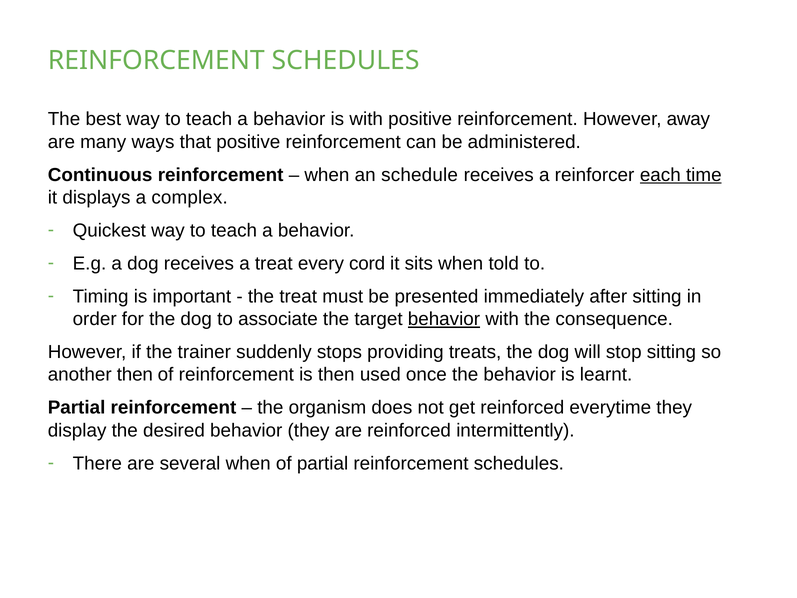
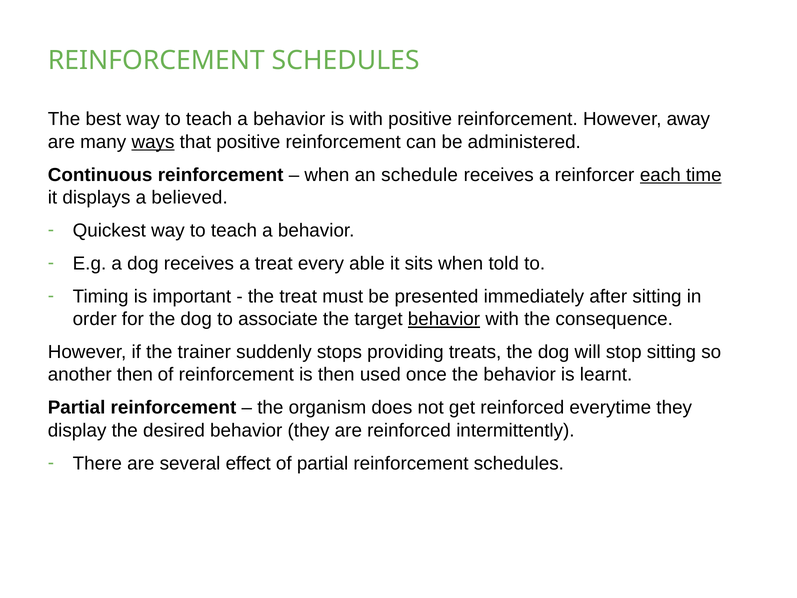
ways underline: none -> present (153, 142)
complex: complex -> believed (190, 197)
cord: cord -> able (367, 263)
several when: when -> effect (248, 463)
